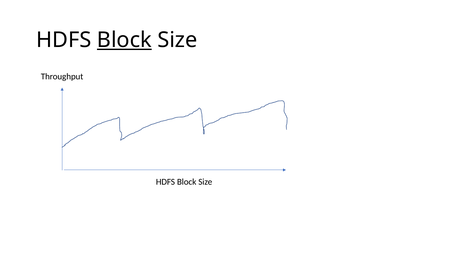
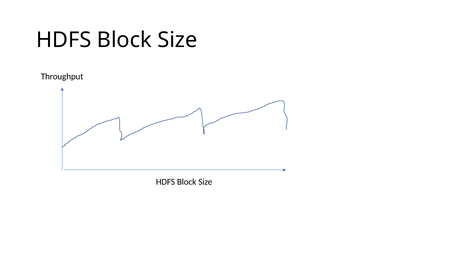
Block underline: present -> none (124, 40)
